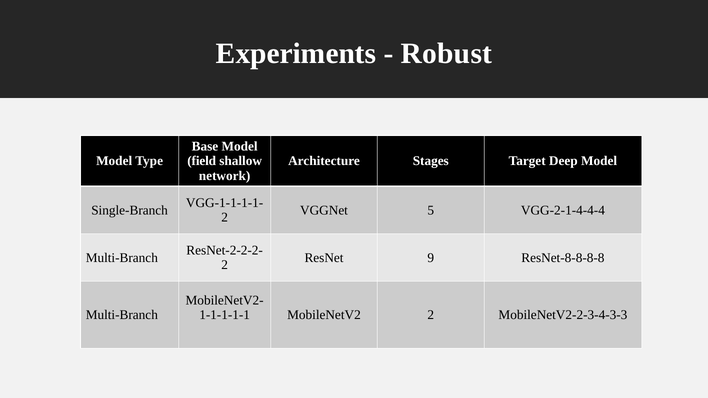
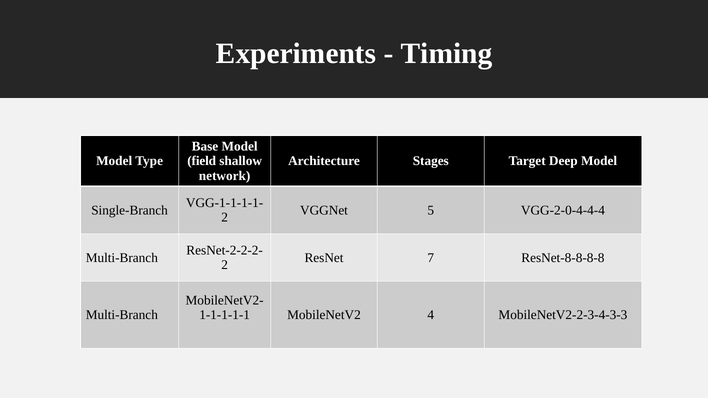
Robust: Robust -> Timing (447, 53)
VGG-2-1-4-4-4: VGG-2-1-4-4-4 -> VGG-2-0-4-4-4 (563, 210)
9: 9 -> 7 (431, 258)
MobileNetV2 2: 2 -> 4 (431, 315)
